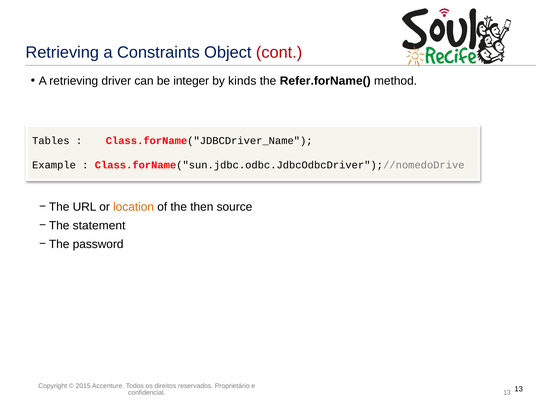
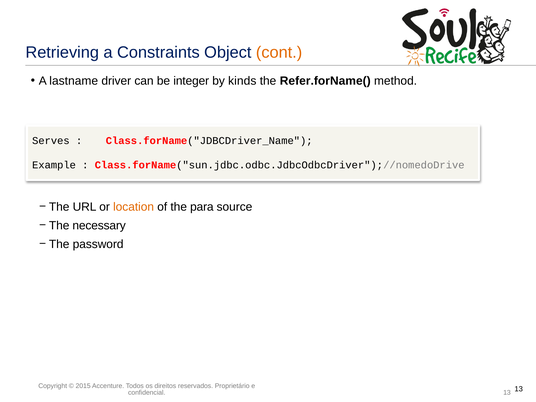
cont colour: red -> orange (279, 53)
A retrieving: retrieving -> lastname (74, 81)
Tables: Tables -> Serves (51, 141)
then: then -> para (202, 207)
statement: statement -> necessary (99, 226)
